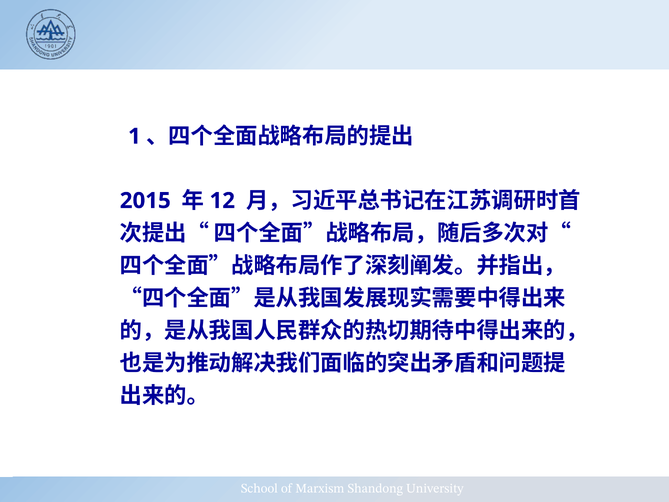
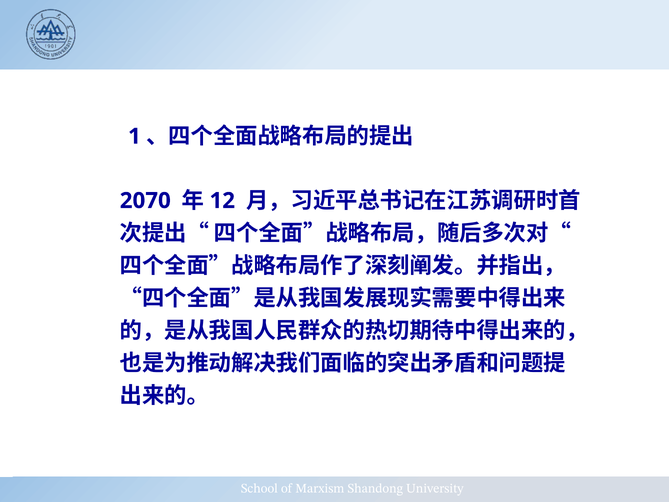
2015: 2015 -> 2070 (145, 201)
